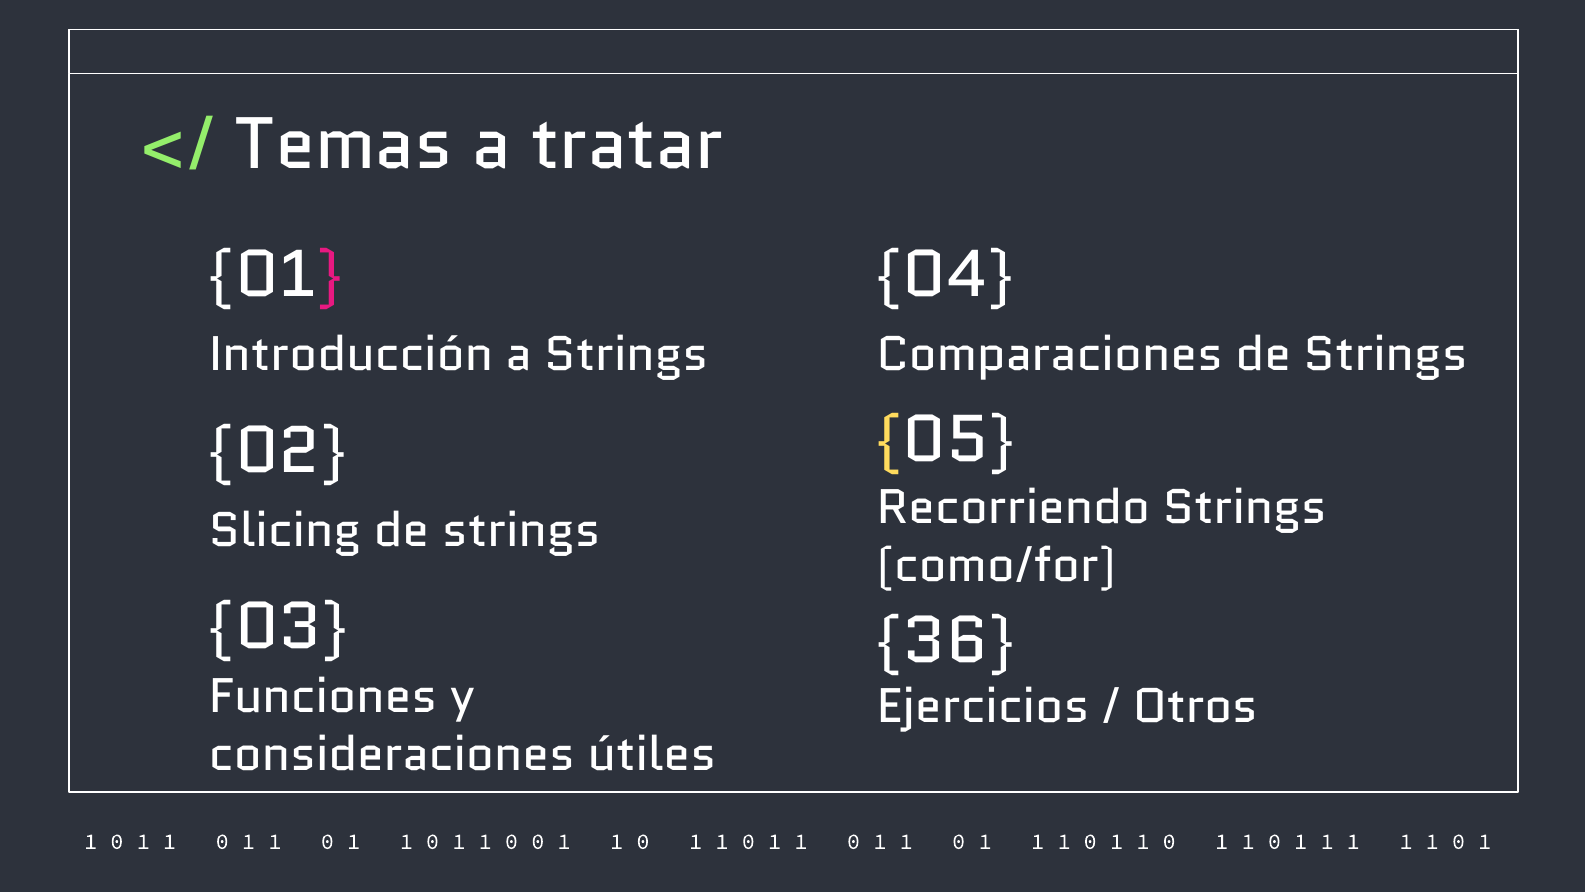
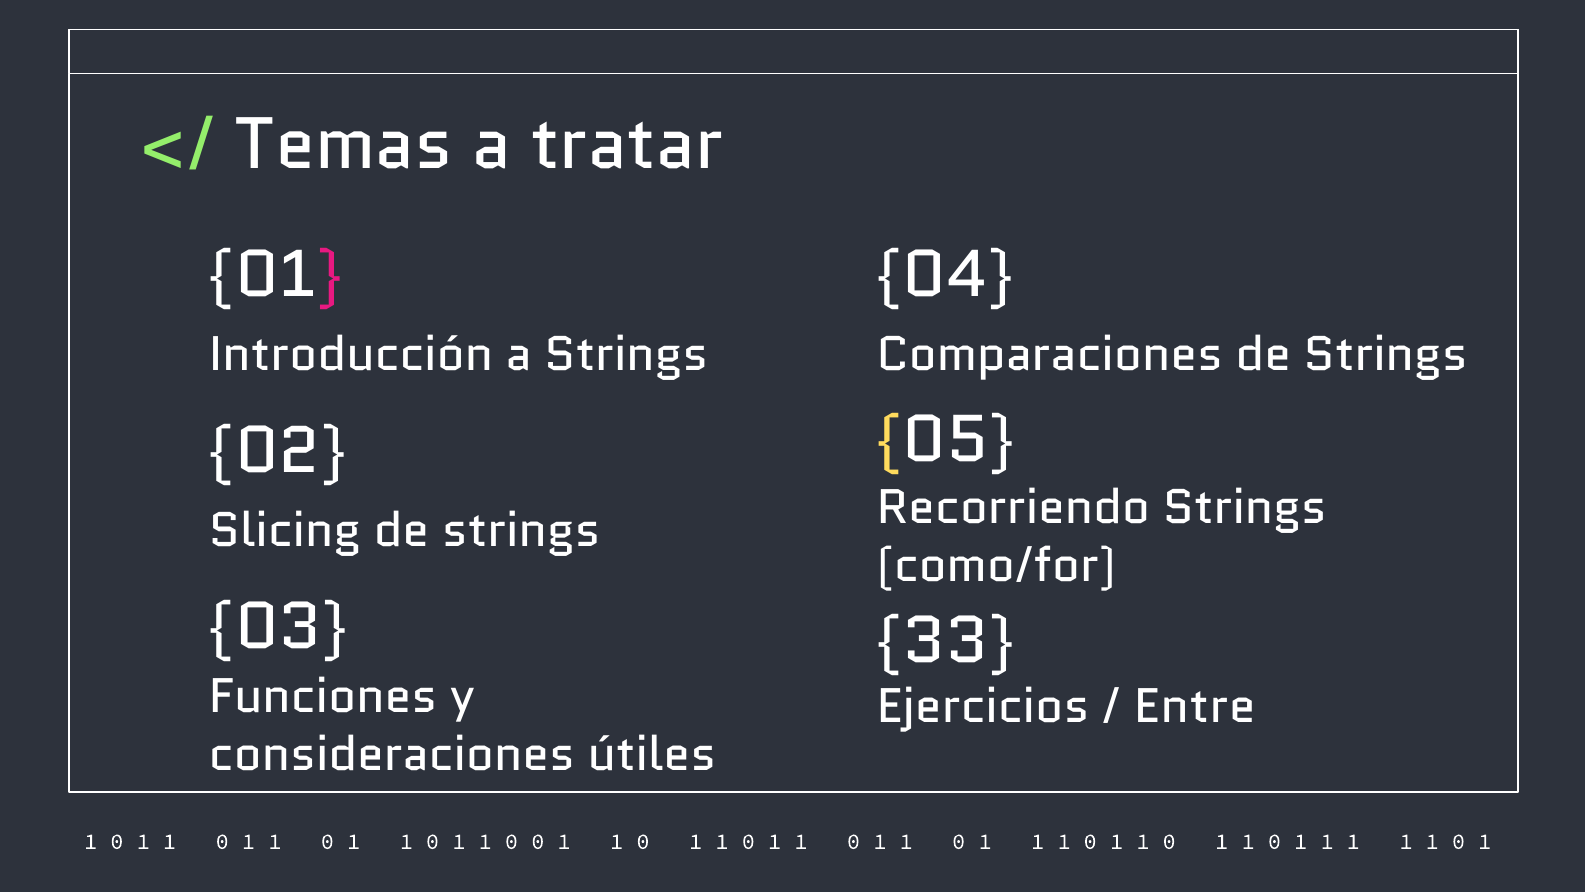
36: 36 -> 33 (946, 640)
Otros: Otros -> Entre (1195, 706)
